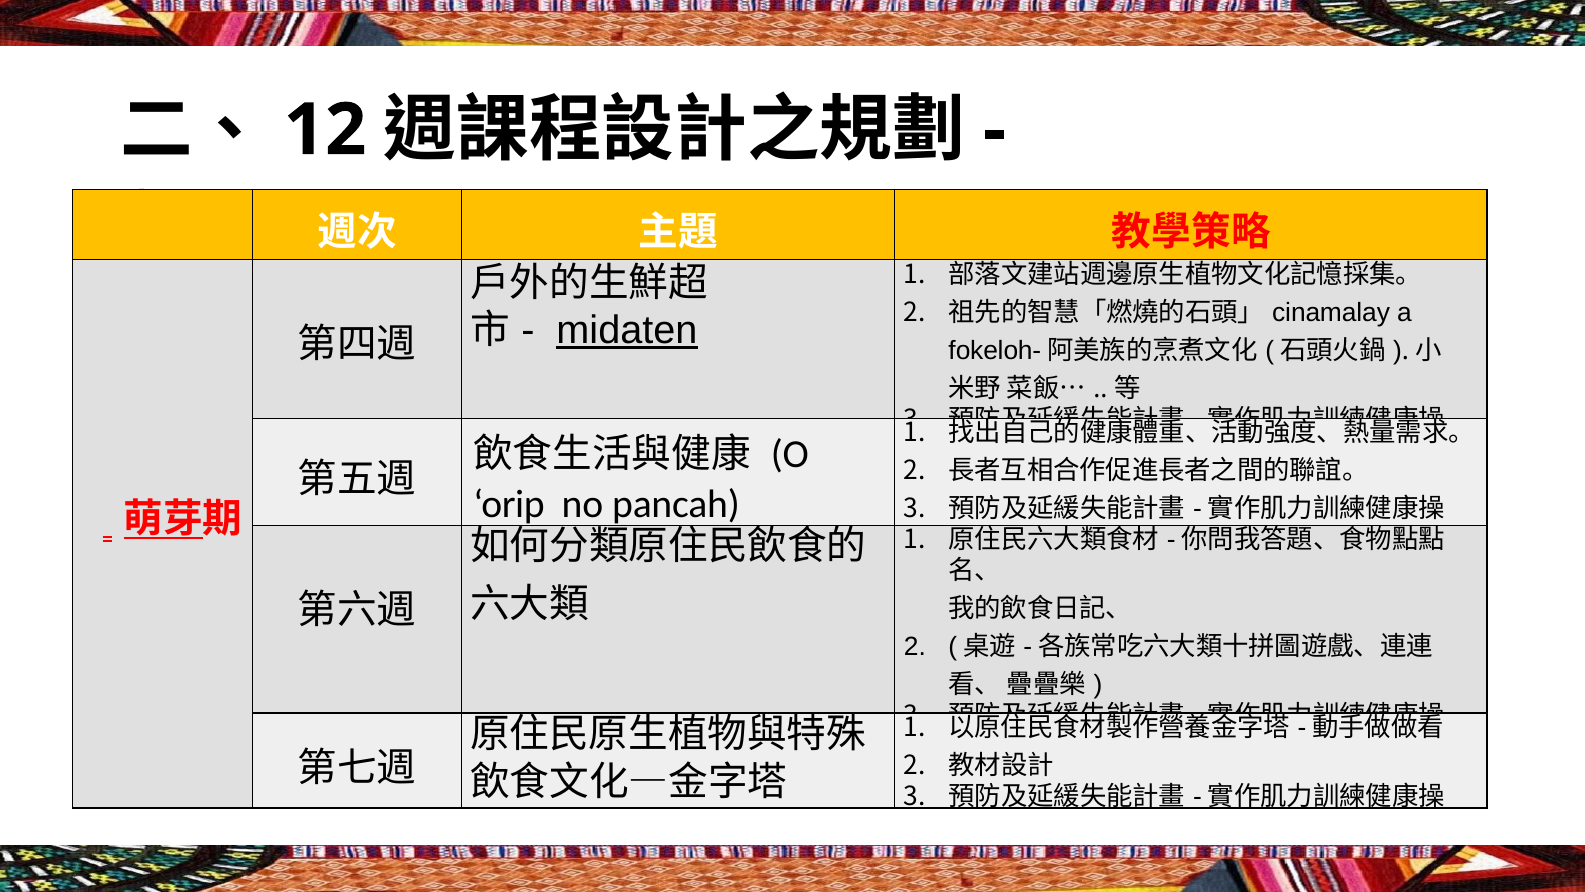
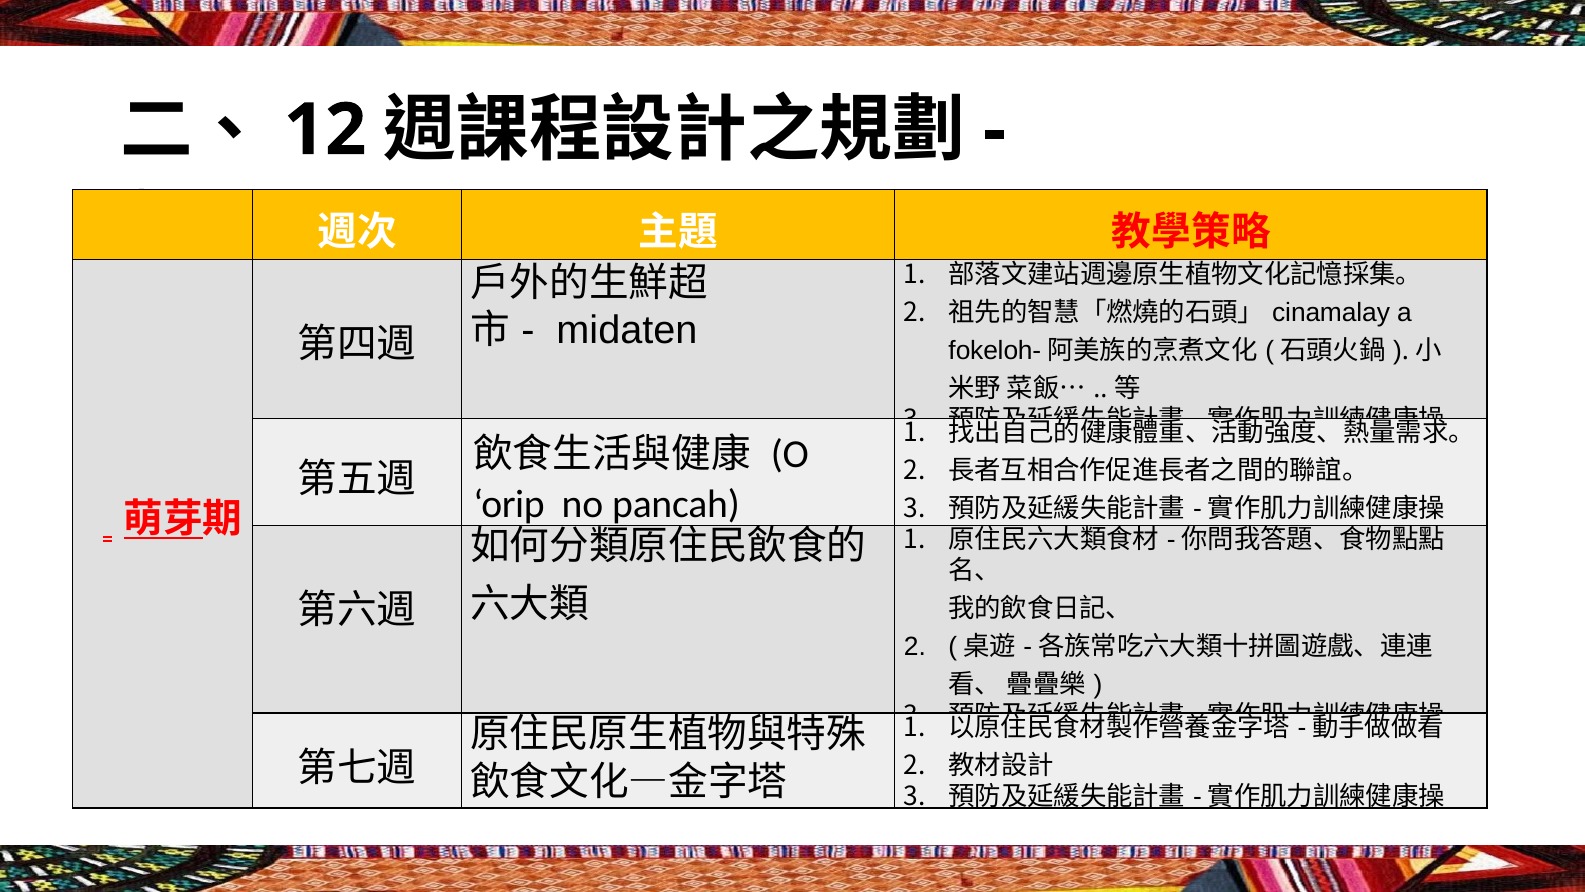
midaten underline: present -> none (627, 330)
